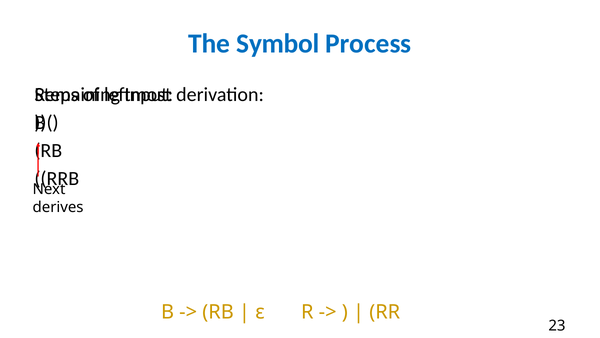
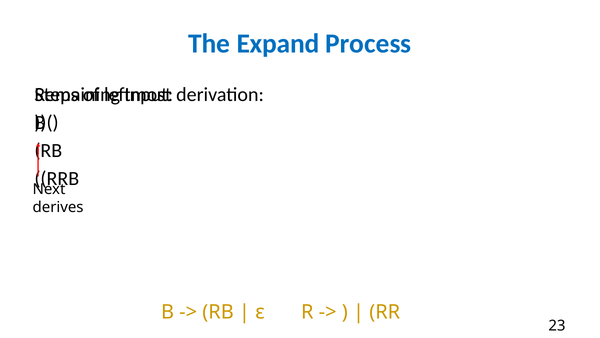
Symbol: Symbol -> Expand (278, 44)
